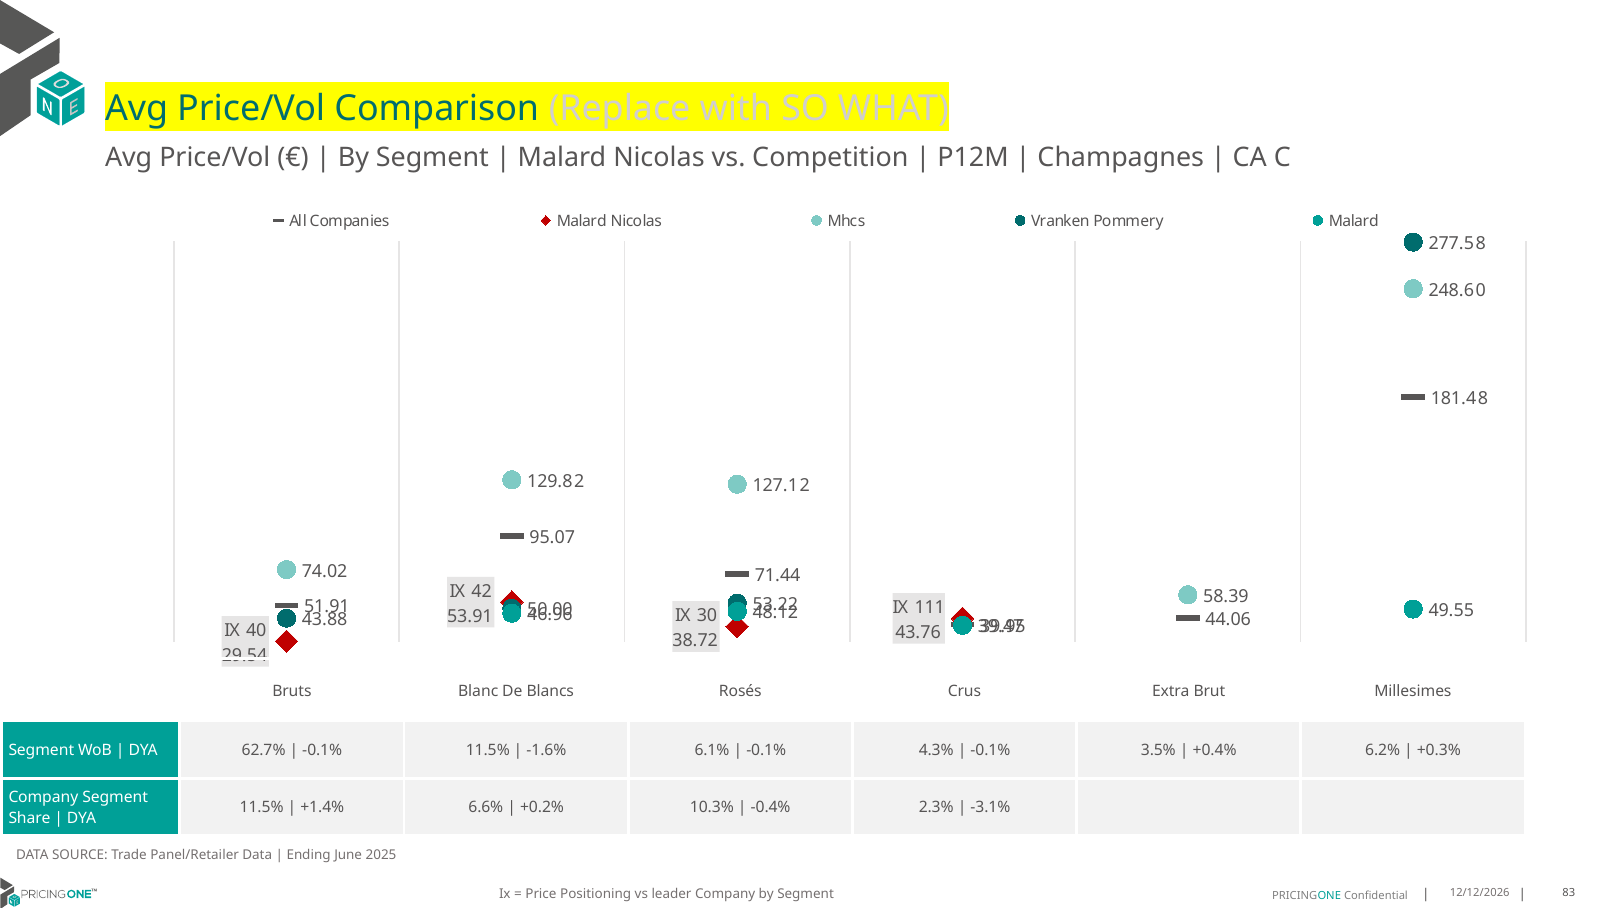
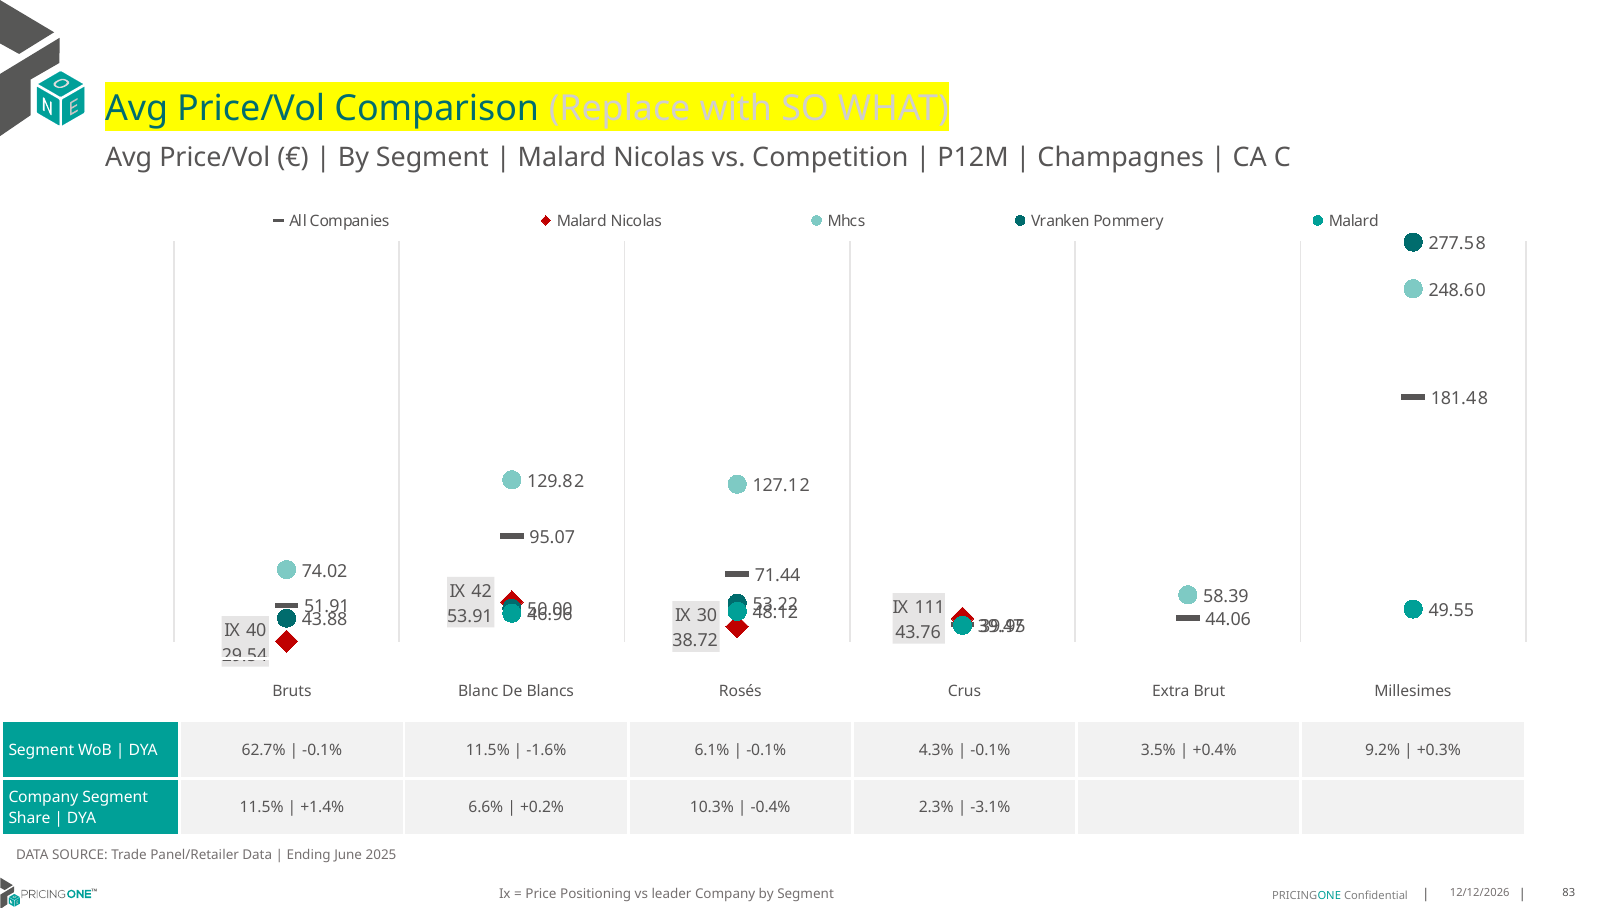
6.2%: 6.2% -> 9.2% (1383, 751)
